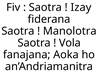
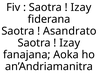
Manolotra: Manolotra -> Asandrato (70, 31)
Vola: Vola -> Izay (70, 43)
